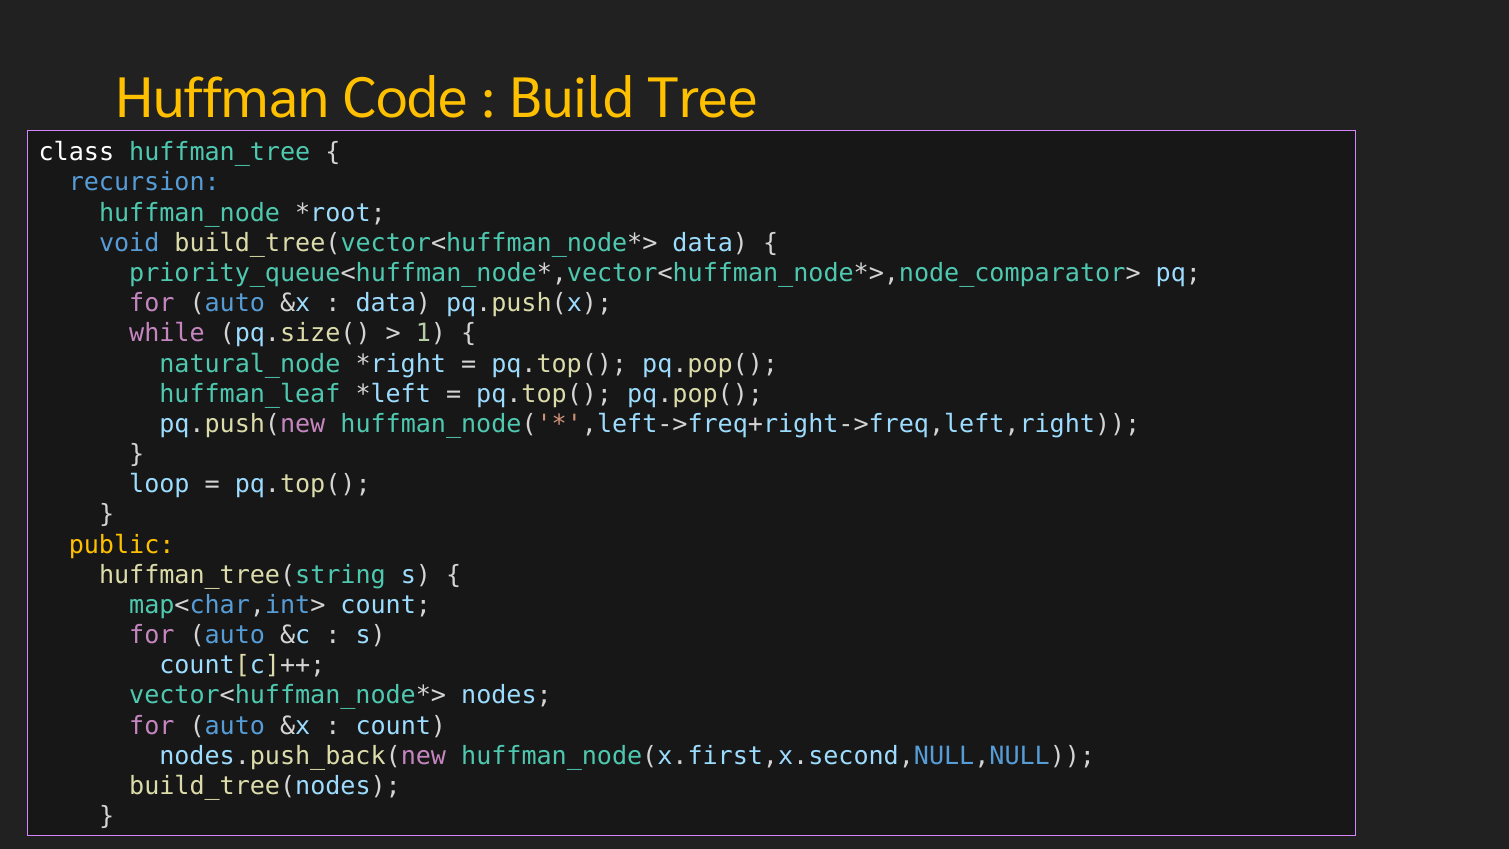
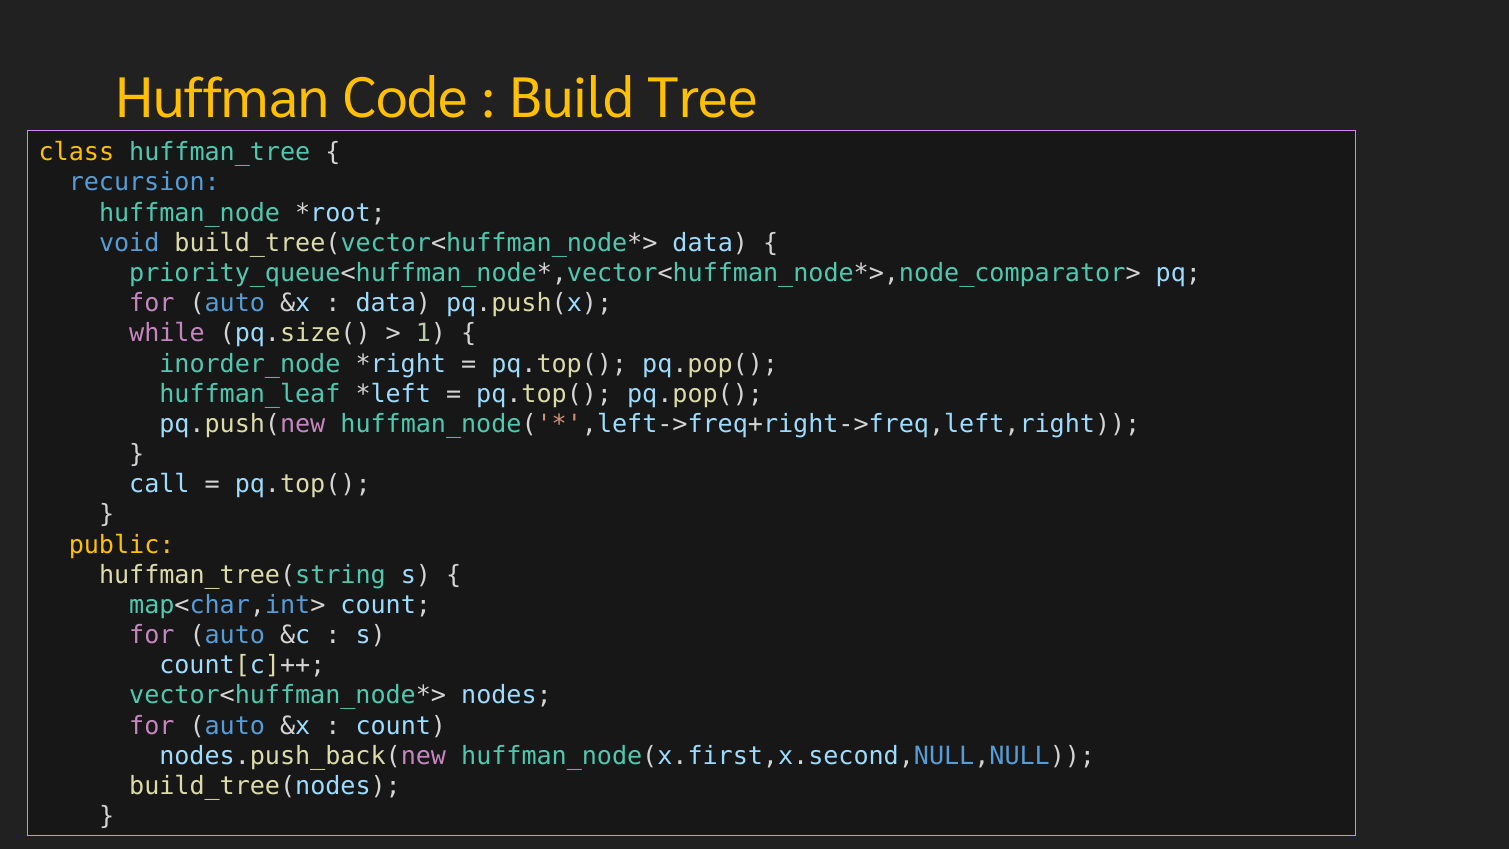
class colour: white -> yellow (76, 152)
natural_node: natural_node -> inorder_node (250, 364)
loop: loop -> call (159, 484)
